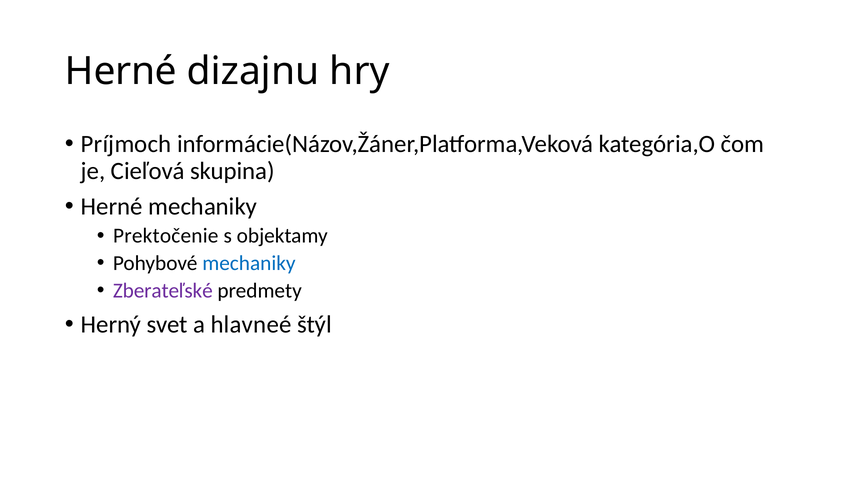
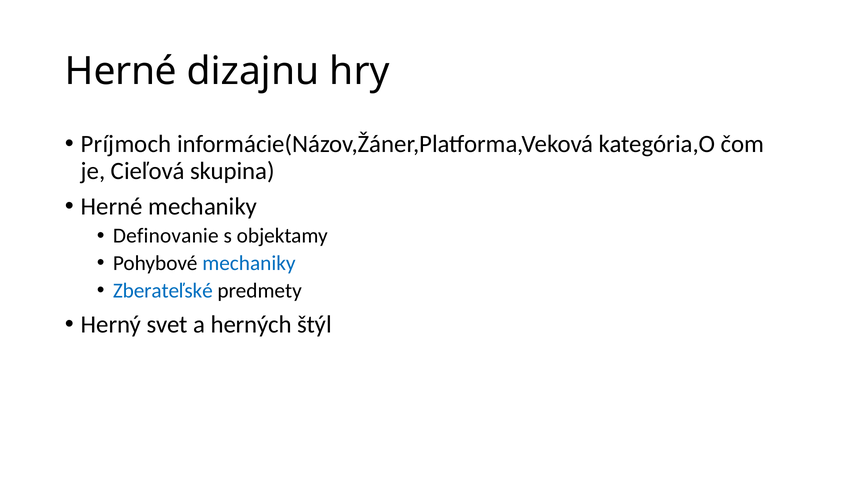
Prektočenie: Prektočenie -> Definovanie (166, 236)
Zberateľské colour: purple -> blue (163, 291)
hlavneé: hlavneé -> herných (251, 325)
